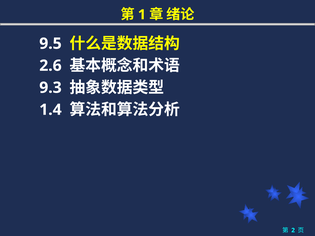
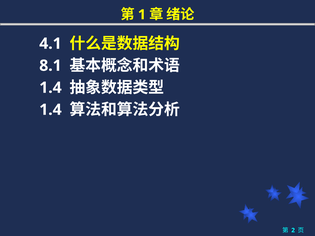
9.5: 9.5 -> 4.1 (50, 44)
2.6: 2.6 -> 8.1 (50, 66)
9.3: 9.3 -> 1.4 (50, 88)
